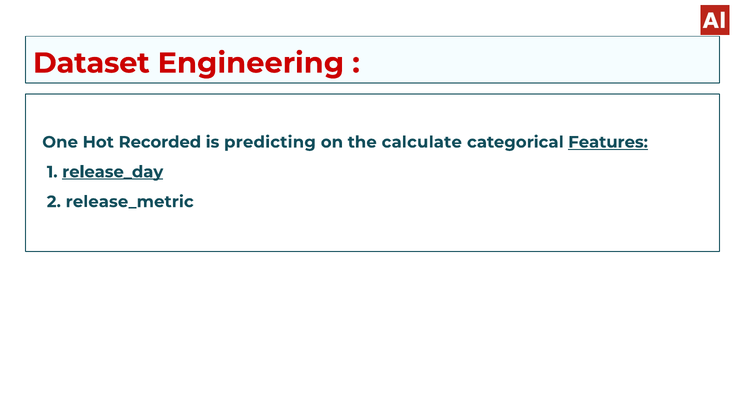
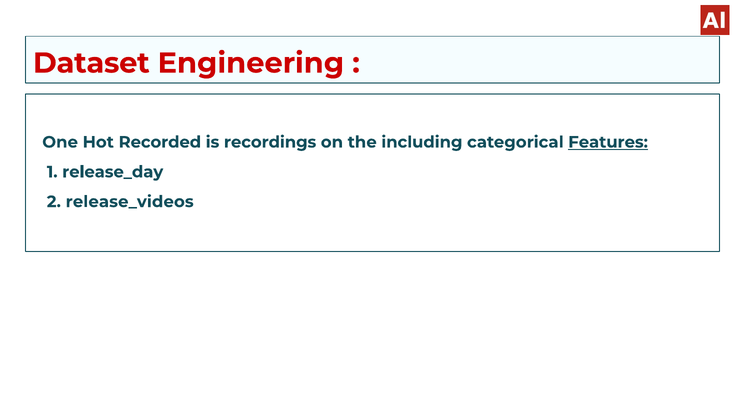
predicting: predicting -> recordings (270, 142)
calculate: calculate -> including (422, 142)
release_day underline: present -> none (113, 172)
release_metric: release_metric -> release_videos (130, 202)
